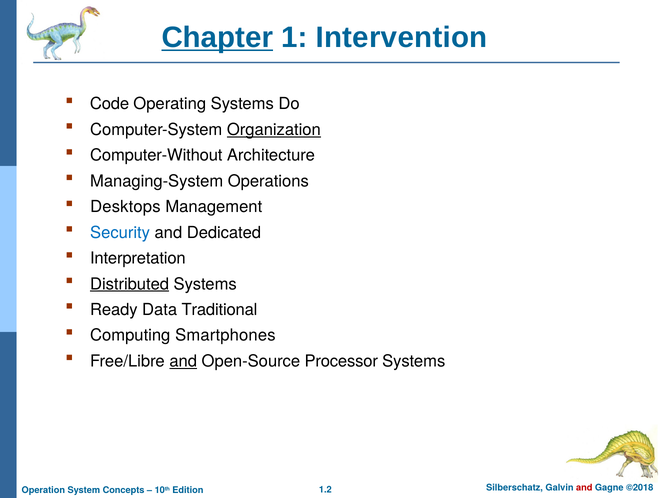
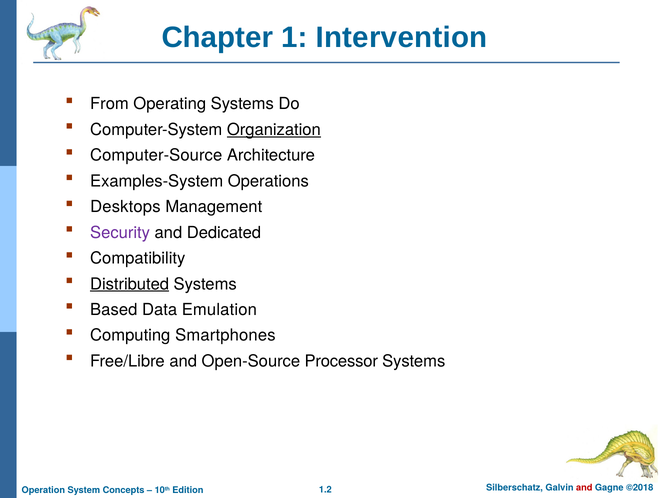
Chapter underline: present -> none (217, 38)
Code: Code -> From (109, 104)
Computer-Without: Computer-Without -> Computer-Source (156, 155)
Managing-System: Managing-System -> Examples-System (157, 181)
Security colour: blue -> purple (120, 233)
Interpretation: Interpretation -> Compatibility (138, 258)
Ready: Ready -> Based (114, 310)
Traditional: Traditional -> Emulation (219, 310)
and underline: present -> none (183, 361)
